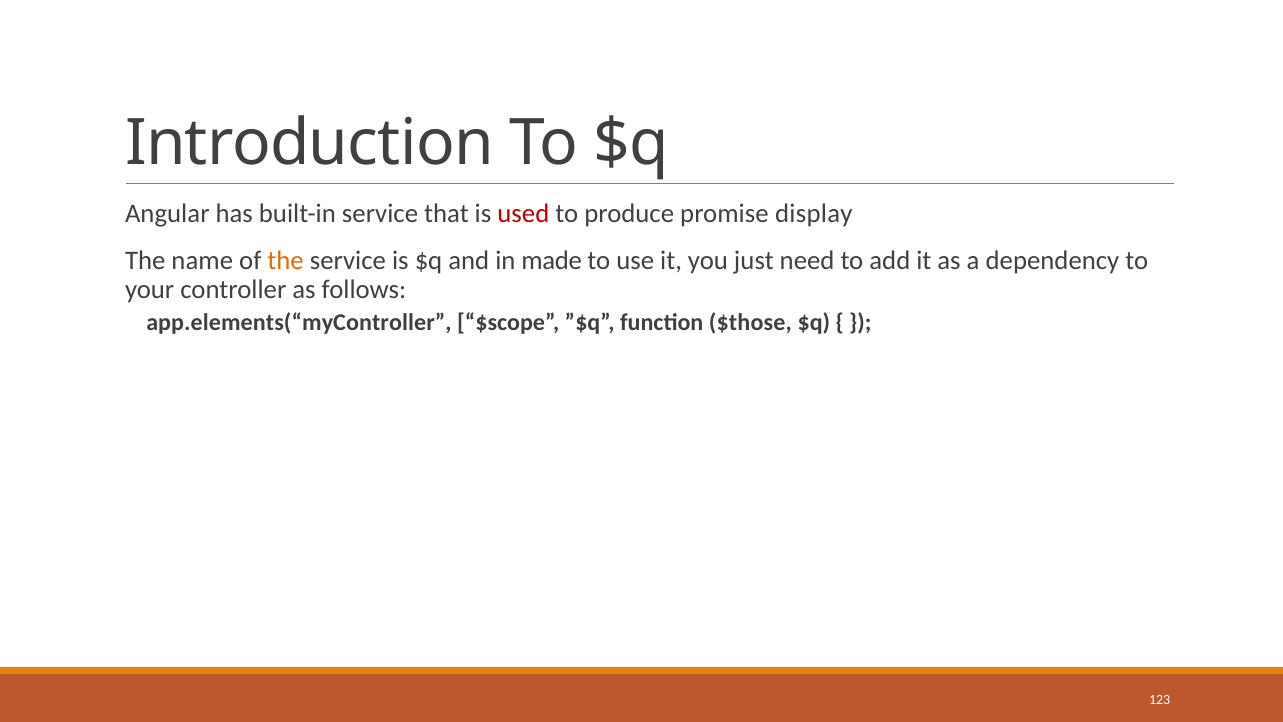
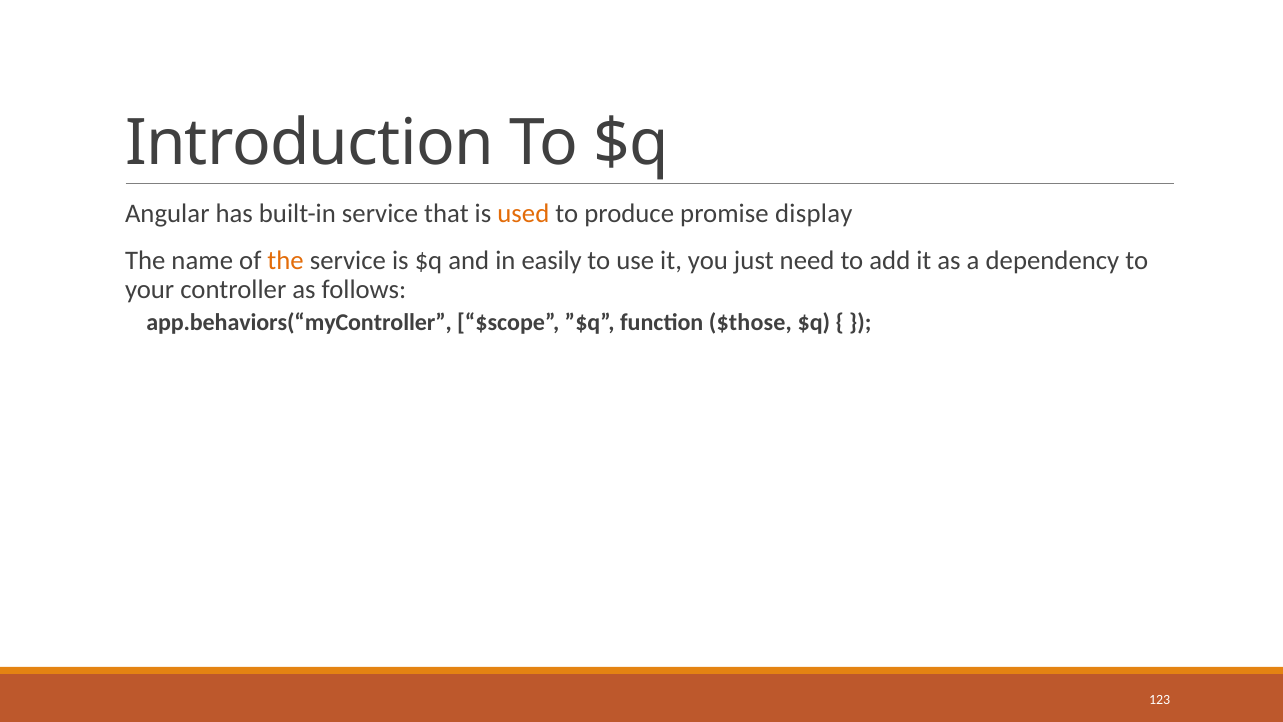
used colour: red -> orange (523, 213)
made: made -> easily (552, 261)
app.elements(“myController: app.elements(“myController -> app.behaviors(“myController (299, 323)
